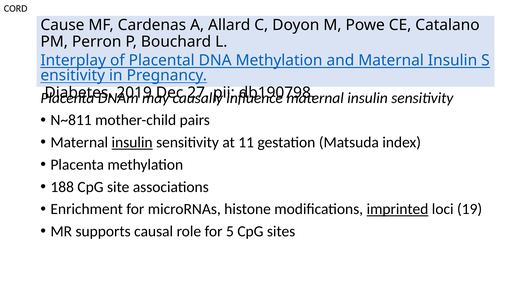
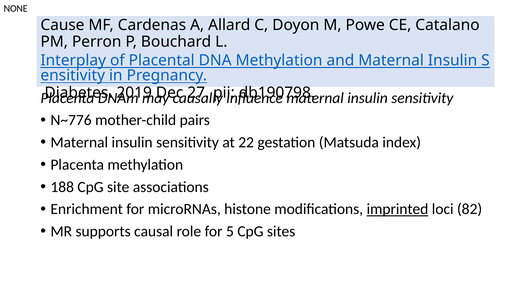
CORD: CORD -> NONE (16, 9)
N~811: N~811 -> N~776 (71, 120)
insulin underline: present -> none (132, 142)
11: 11 -> 22 (246, 142)
19: 19 -> 82 (470, 209)
